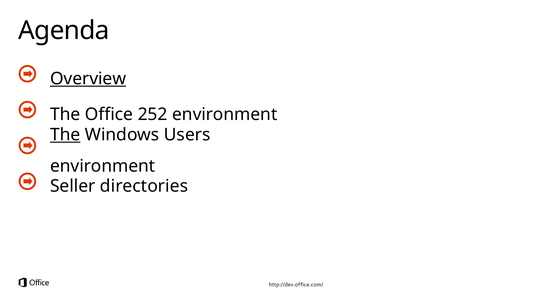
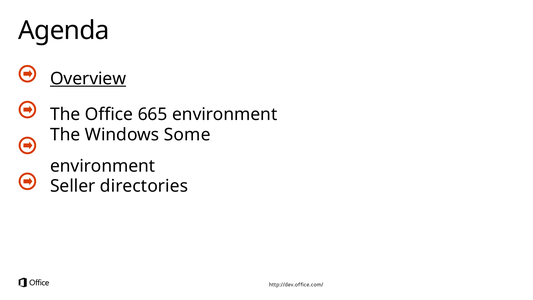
252: 252 -> 665 (153, 114)
The underline: present -> none (65, 135)
Users: Users -> Some (187, 135)
